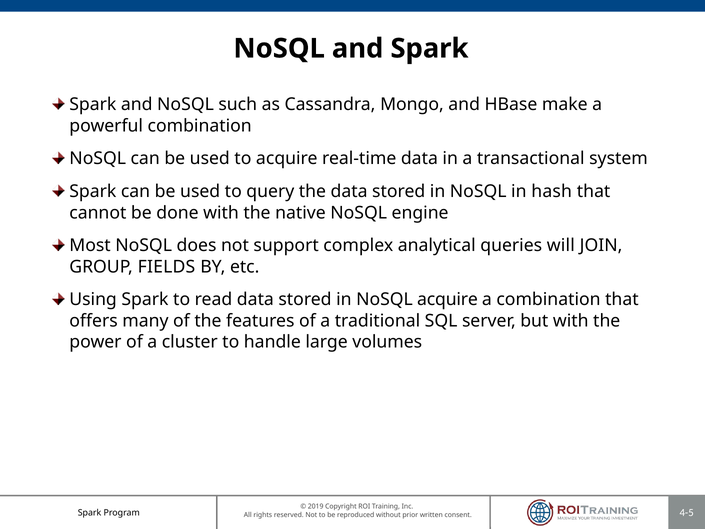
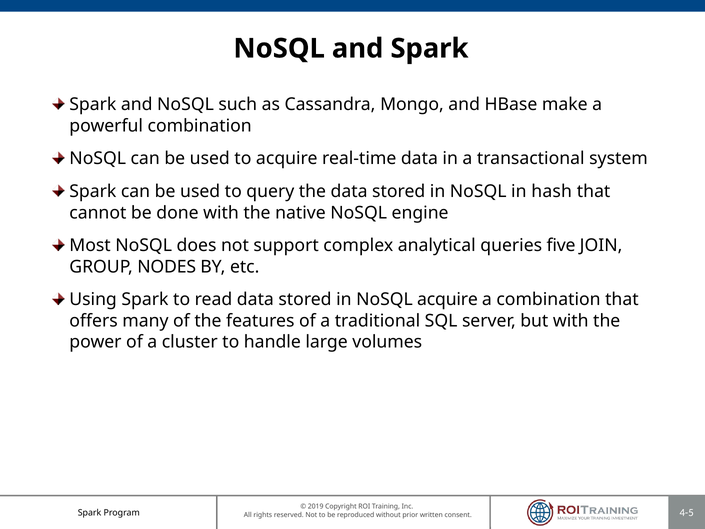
will: will -> five (561, 245)
FIELDS: FIELDS -> NODES (167, 267)
